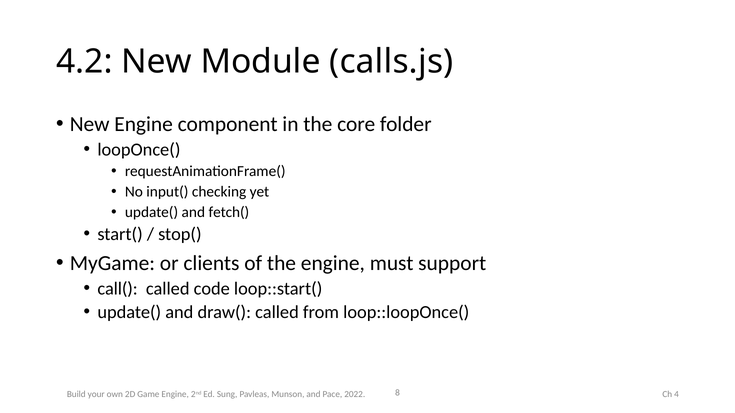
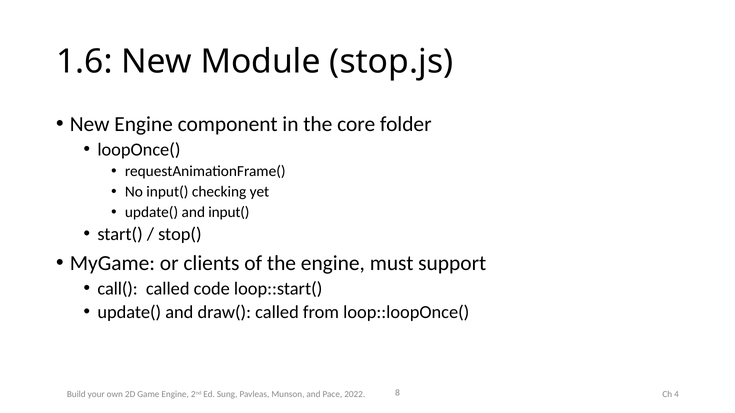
4.2: 4.2 -> 1.6 (84, 62)
calls.js: calls.js -> stop.js (391, 62)
and fetch(: fetch( -> input( (229, 212)
